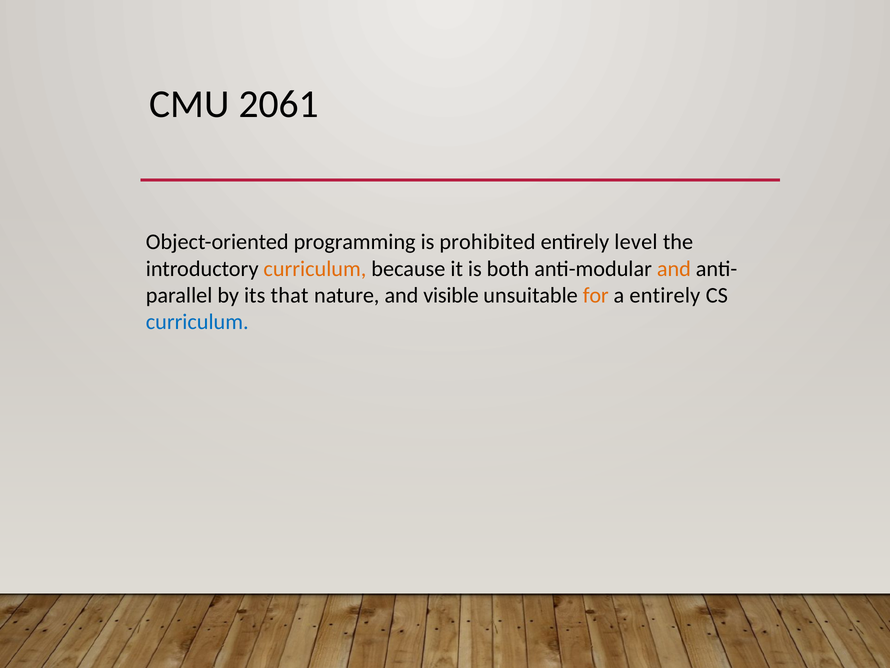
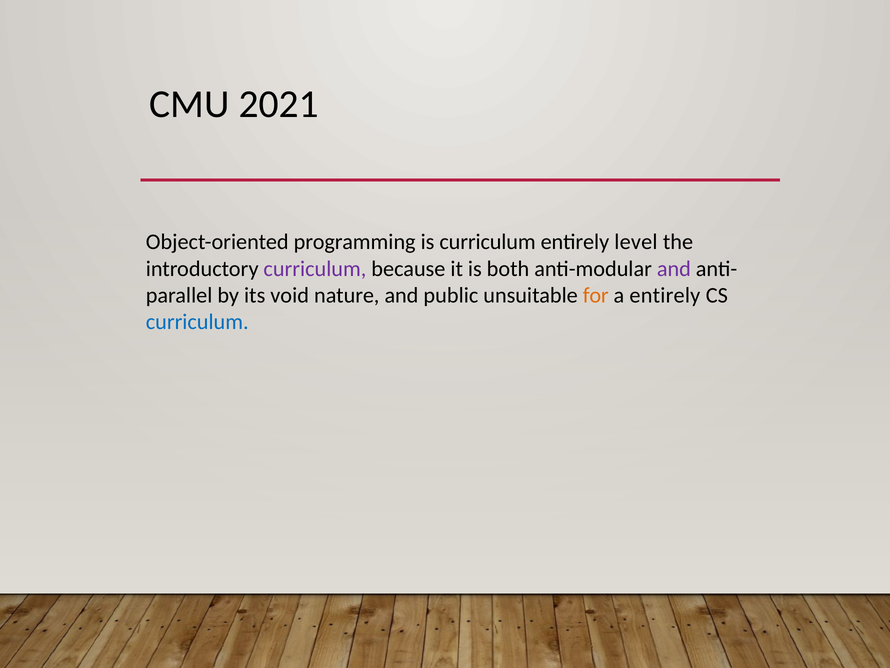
2061: 2061 -> 2021 (279, 104)
is prohibited: prohibited -> curriculum (488, 242)
curriculum colour: orange -> purple (315, 268)
and colour: orange -> purple (674, 268)
that: that -> void (290, 295)
visible: visible -> public (451, 295)
